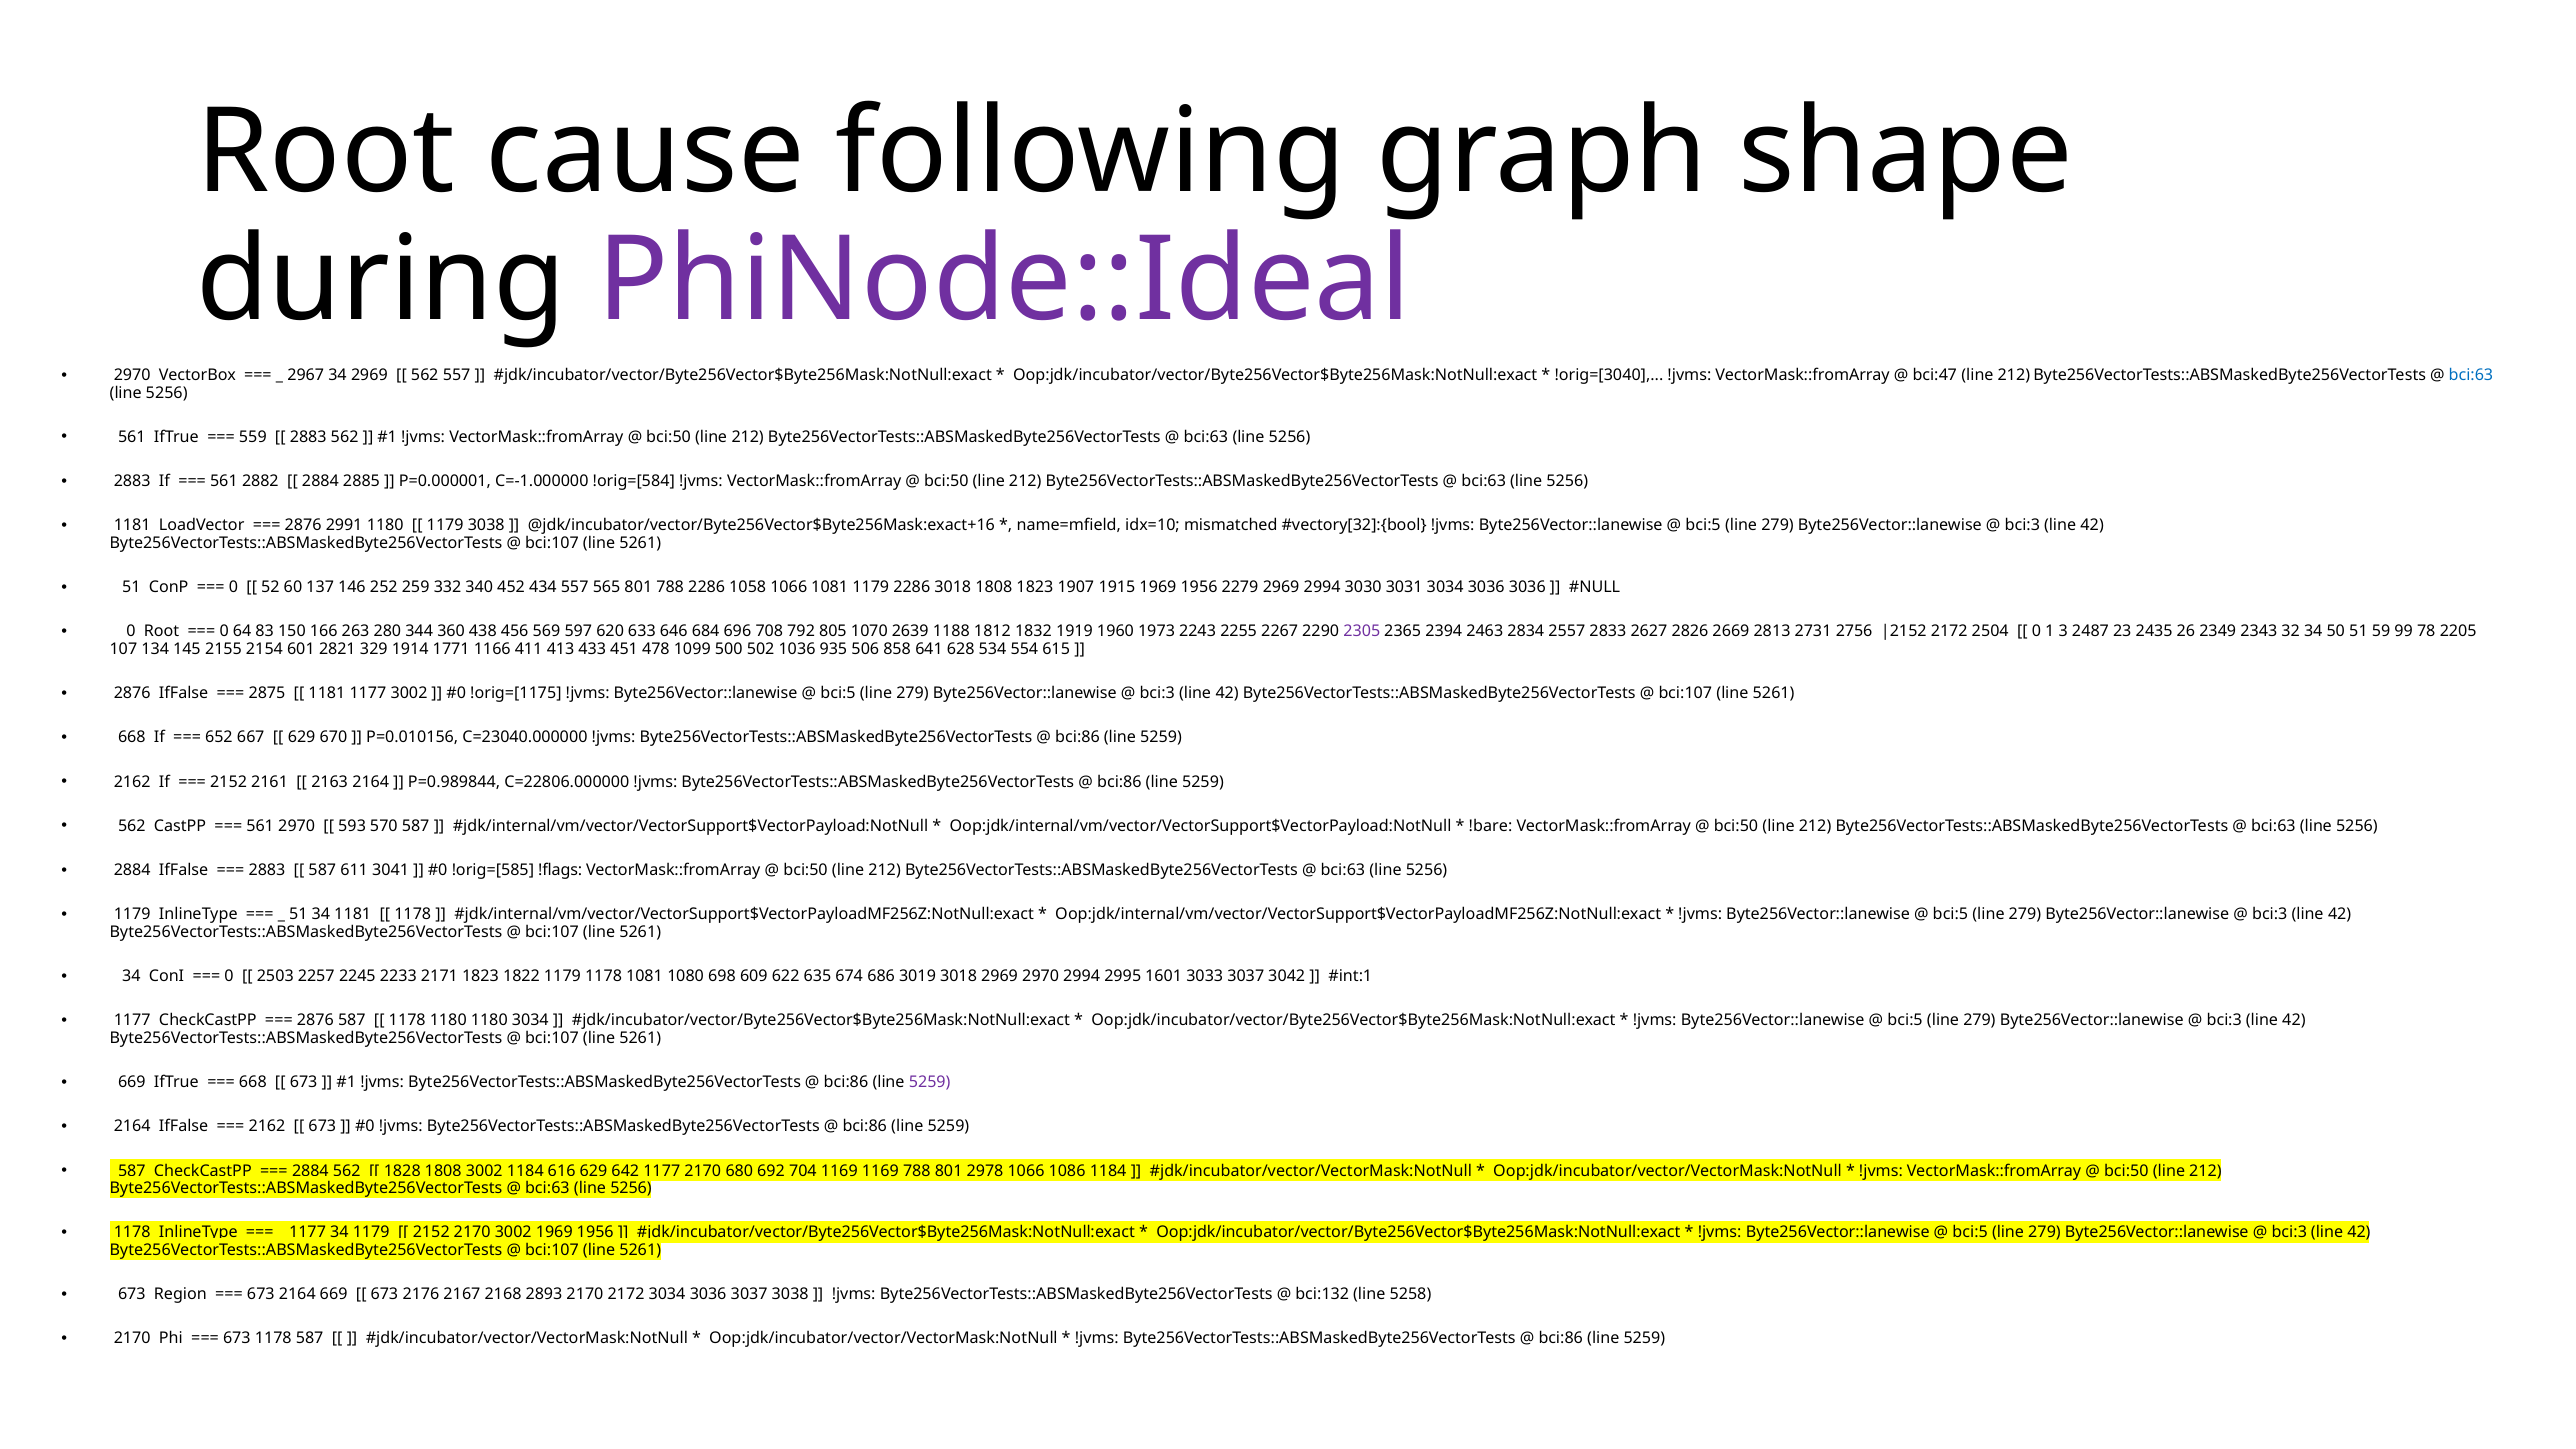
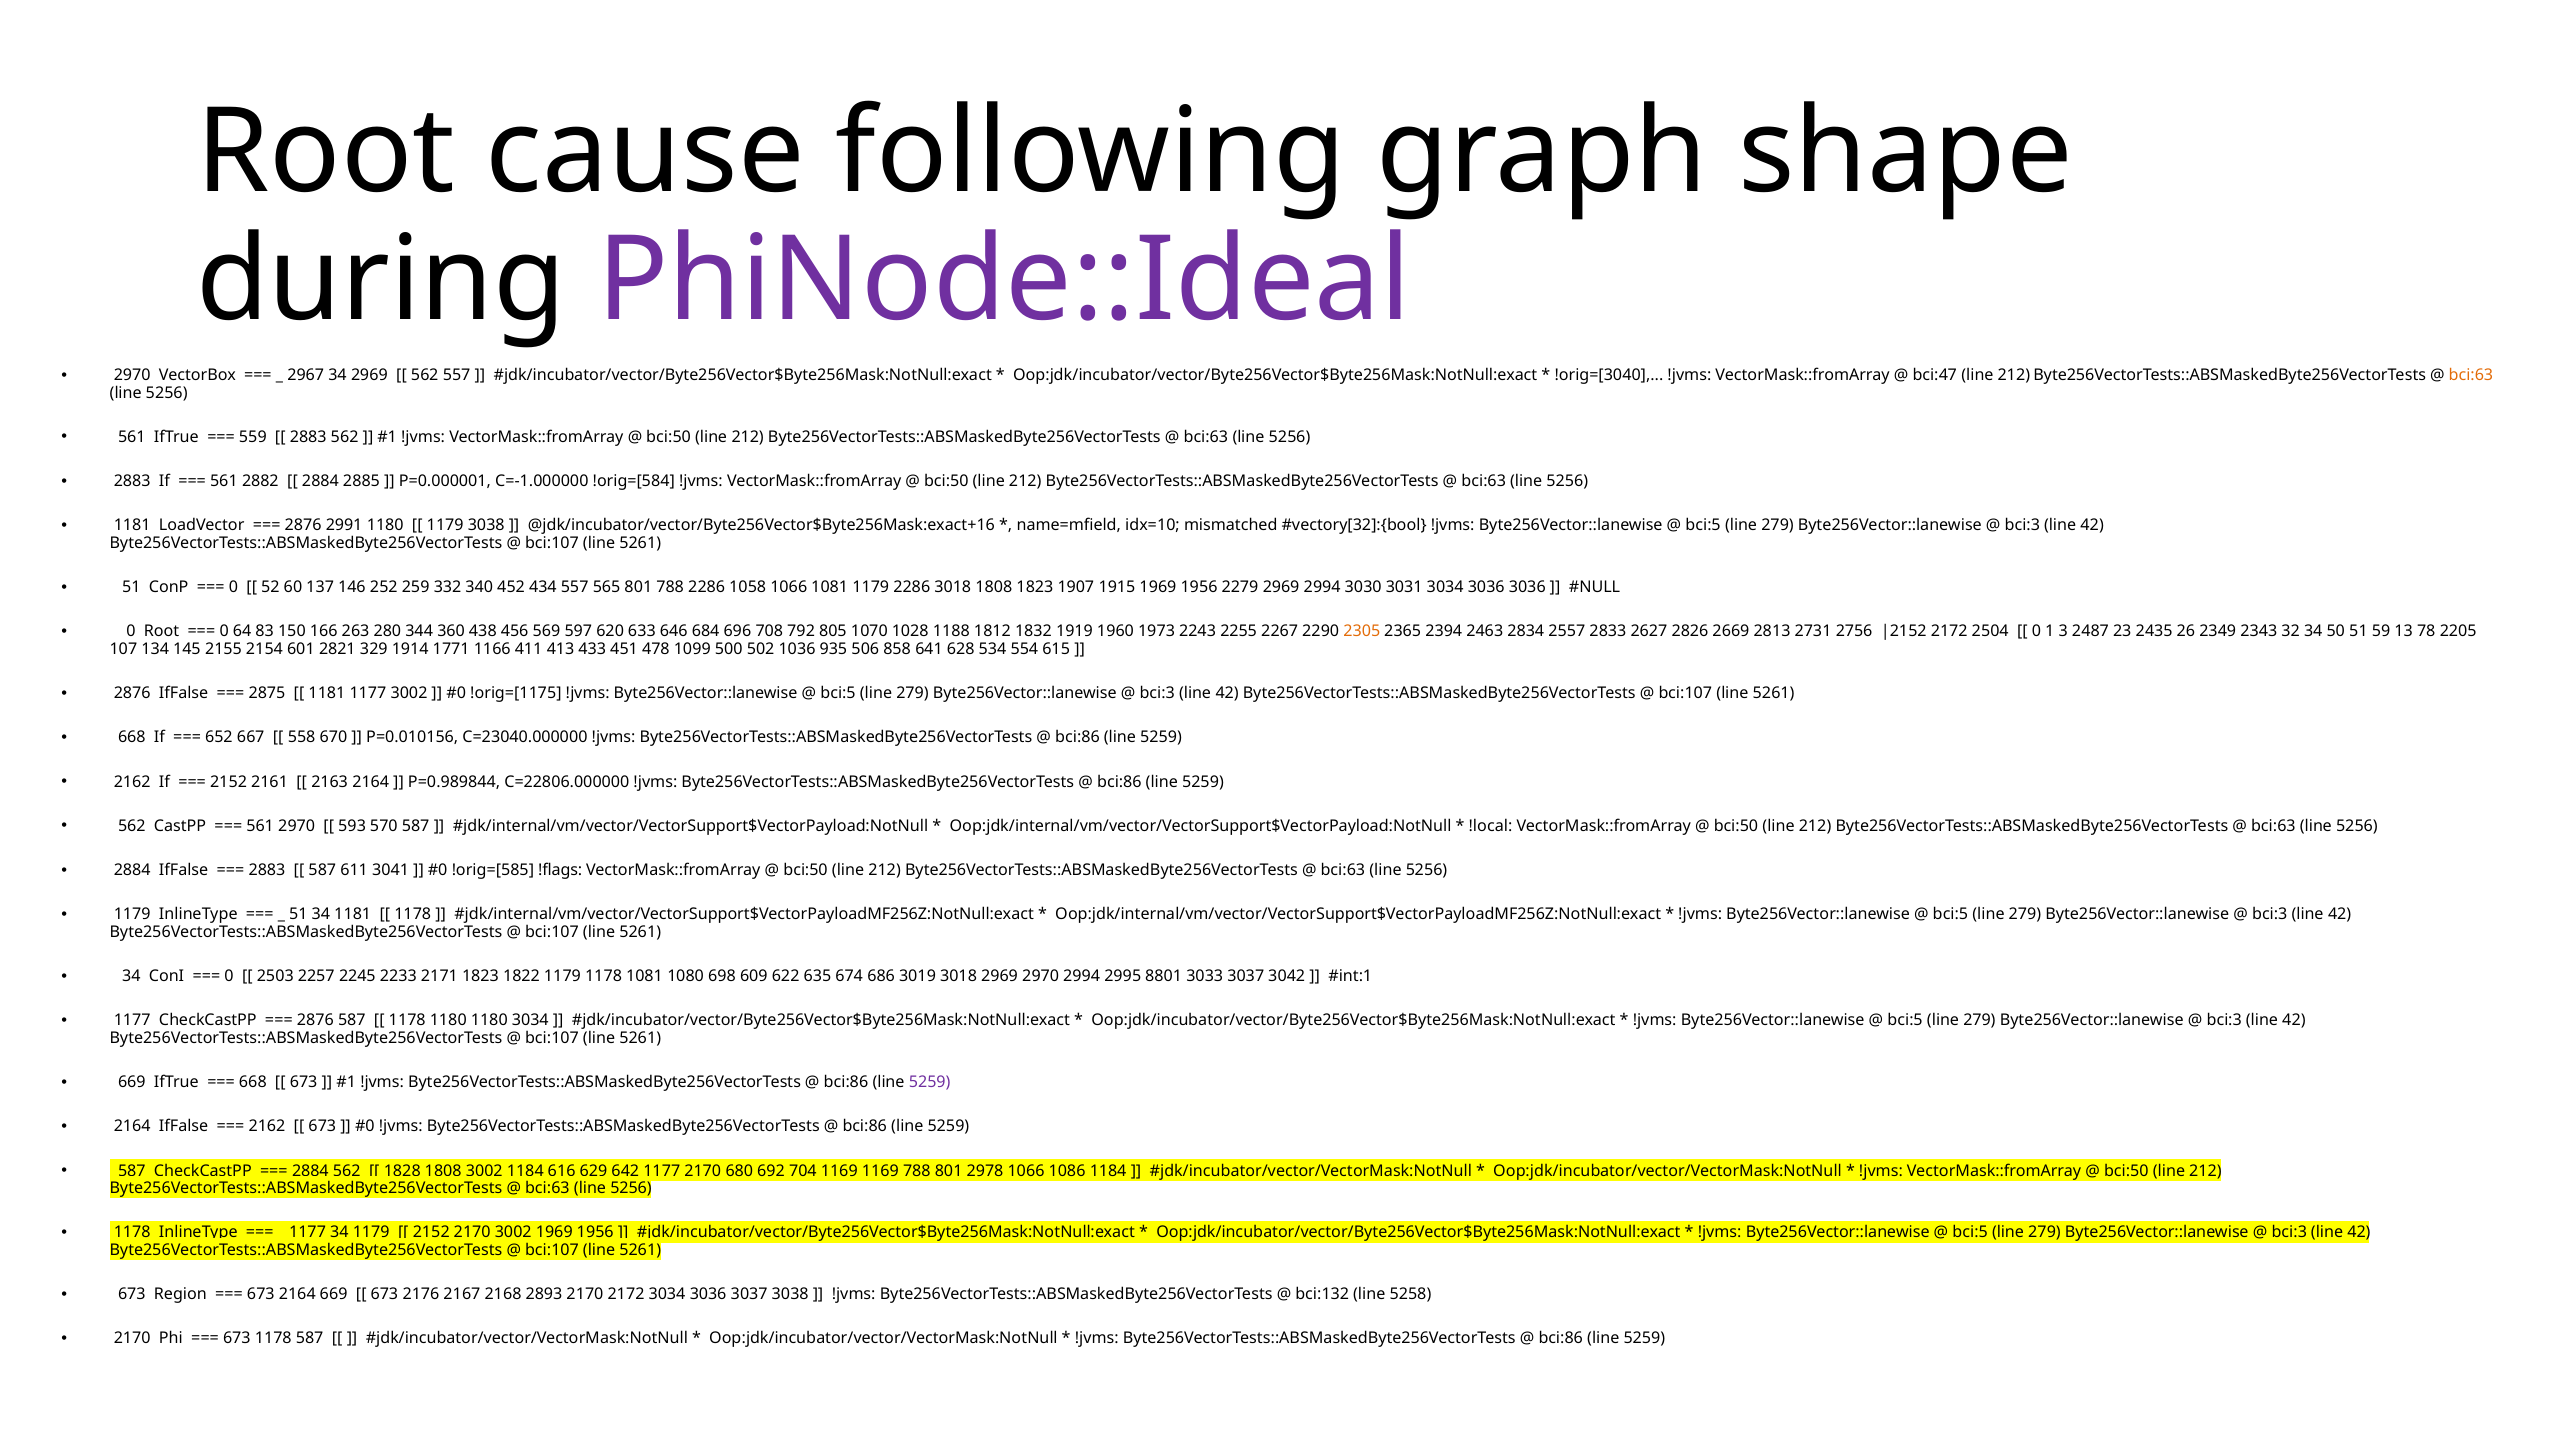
bci:63 colour: blue -> orange (2471, 375)
2639: 2639 -> 1028 (910, 632)
2305 colour: purple -> orange (1362, 632)
99: 99 -> 13 (2404, 632)
629: 629 -> 558 (302, 738)
!bare: !bare -> !local (1491, 826)
1601: 1601 -> 8801 (1164, 976)
